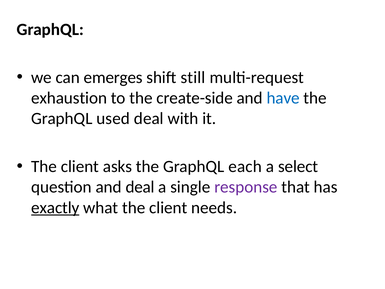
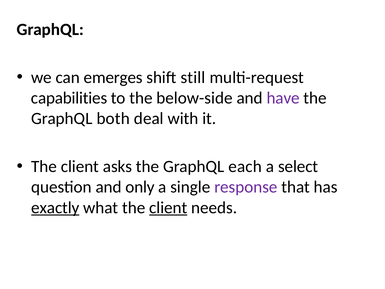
exhaustion: exhaustion -> capabilities (69, 98)
create-side: create-side -> below-side (195, 98)
have colour: blue -> purple (283, 98)
used: used -> both (113, 118)
and deal: deal -> only (140, 187)
client underline: none -> present (168, 207)
